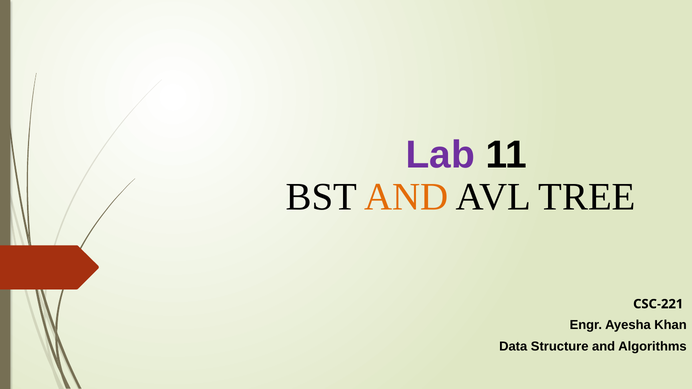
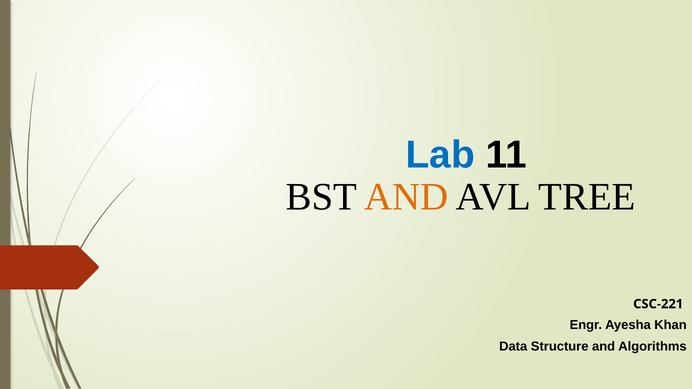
Lab colour: purple -> blue (440, 155)
